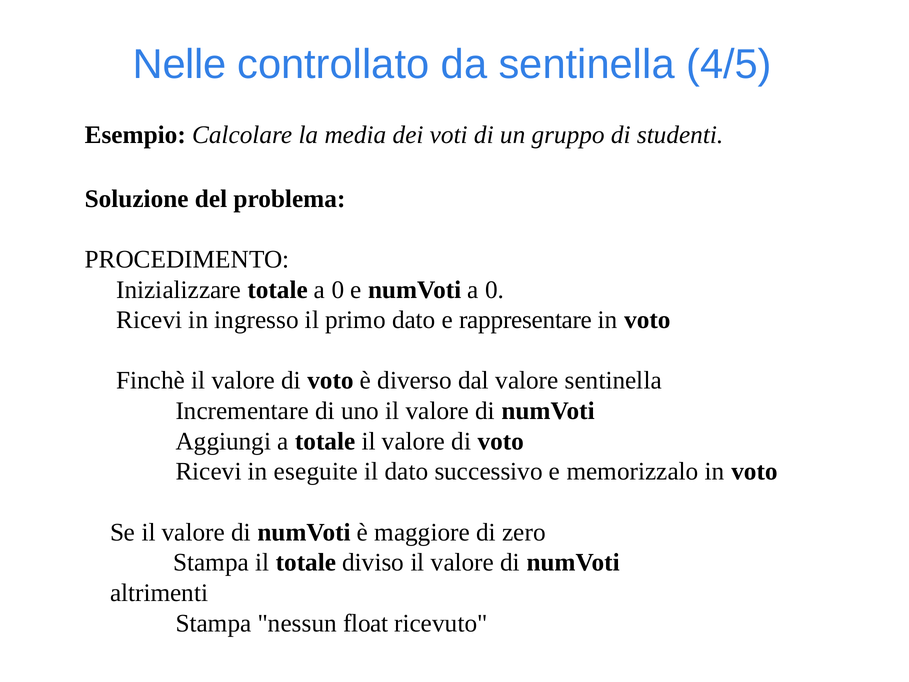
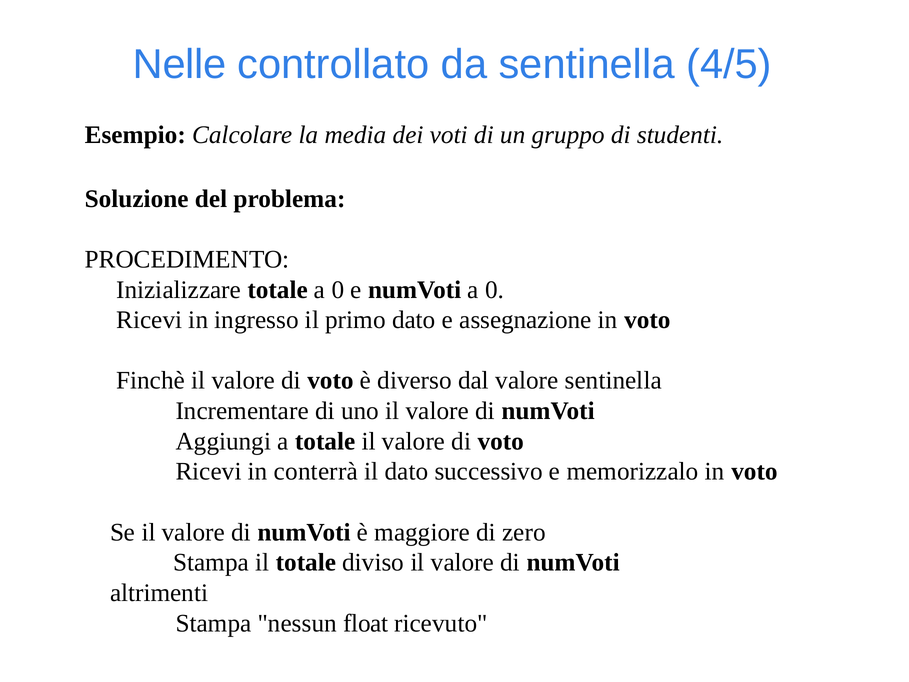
rappresentare: rappresentare -> assegnazione (526, 320)
eseguite: eseguite -> conterrà (316, 471)
